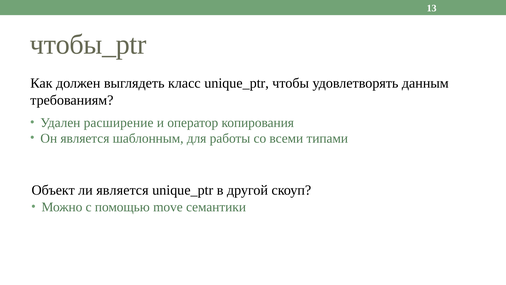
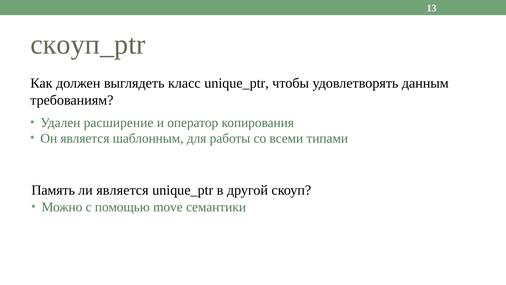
чтобы_ptr: чтобы_ptr -> скоуп_ptr (88, 45)
Объект: Объект -> Память (53, 190)
